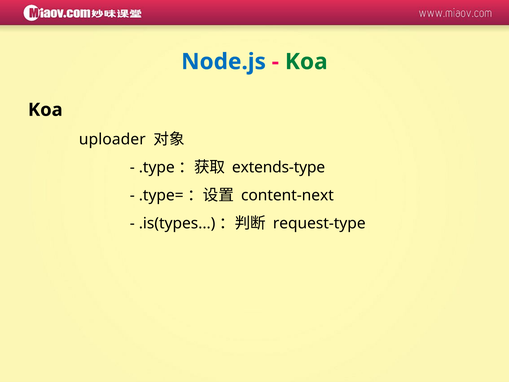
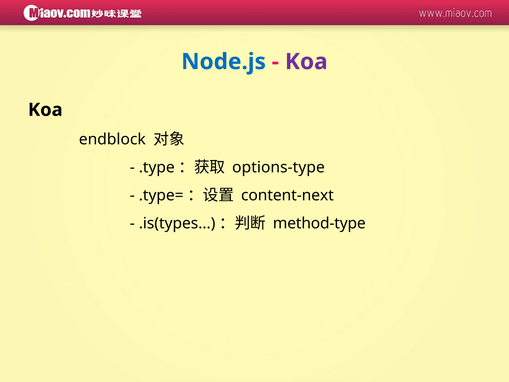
Koa colour: green -> purple (306, 62)
uploader: uploader -> endblock (112, 139)
extends-type: extends-type -> options-type (278, 167)
request-type: request-type -> method-type (319, 223)
